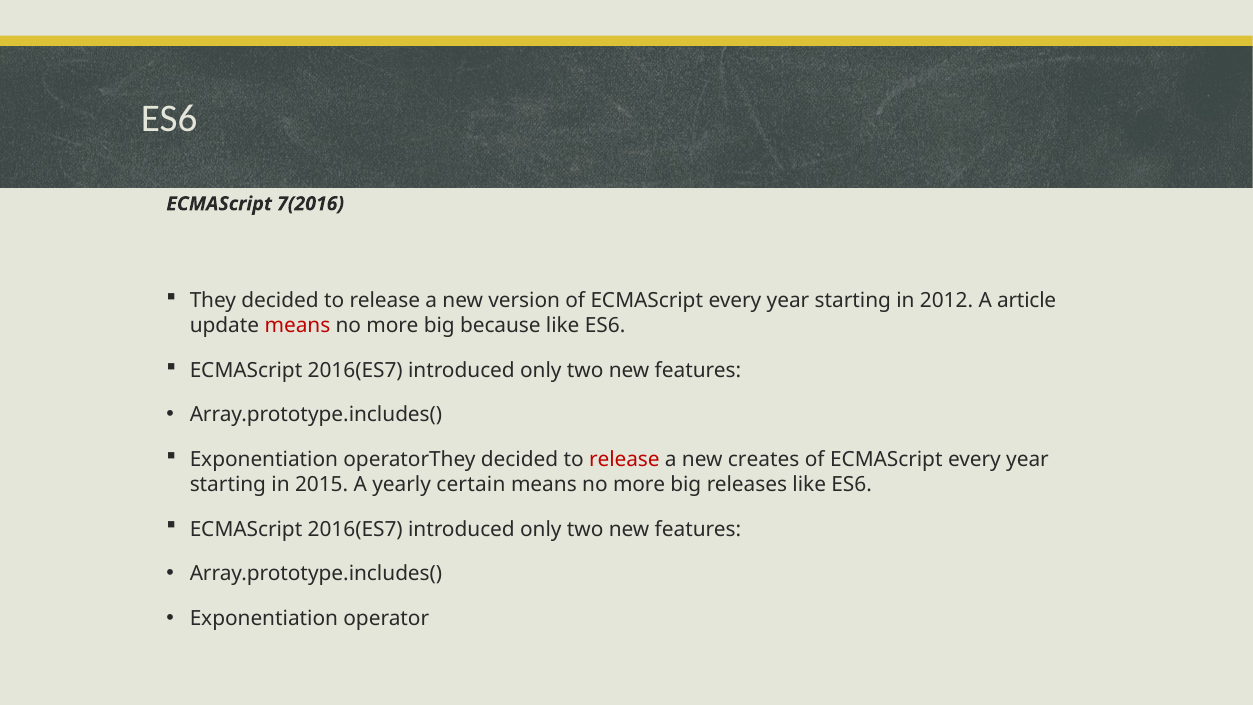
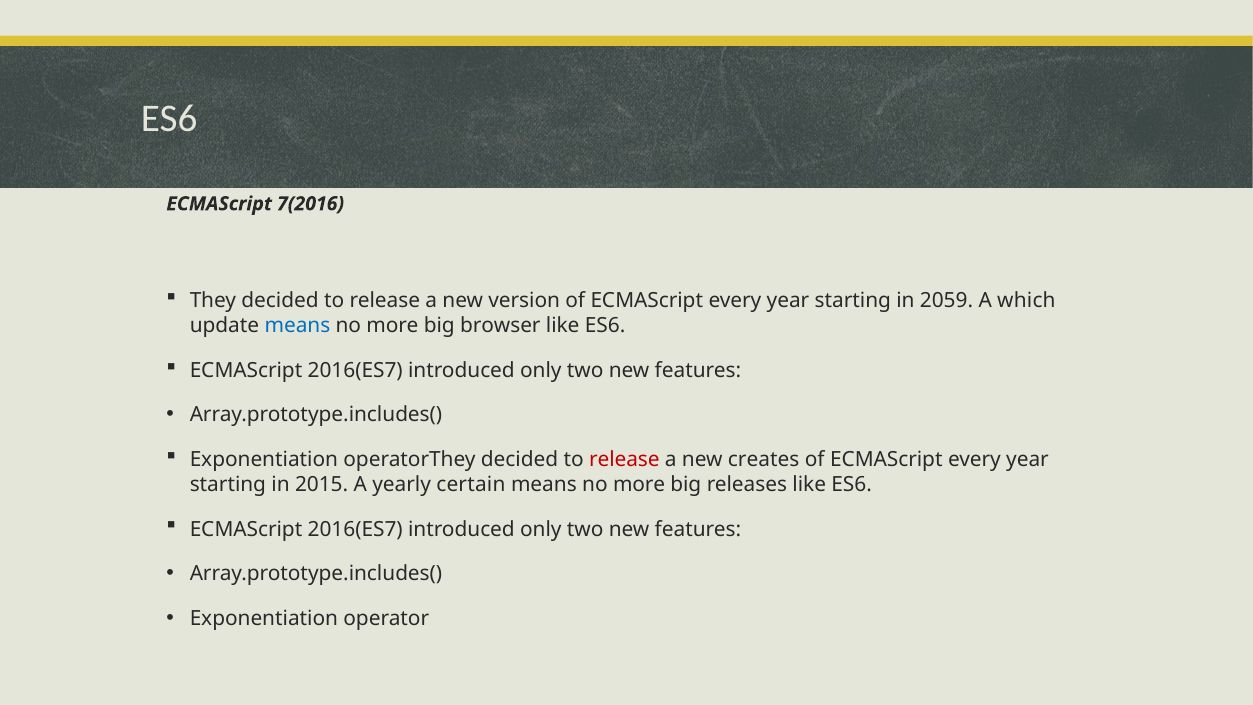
2012: 2012 -> 2059 (947, 301)
article: article -> which (1026, 301)
means colour: red -> blue (297, 326)
because: because -> browser (500, 326)
